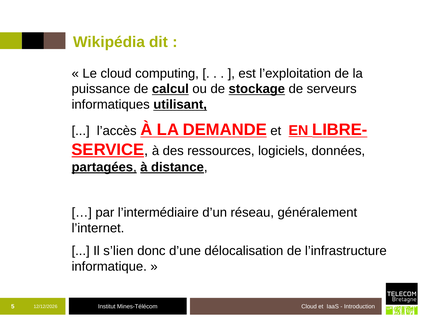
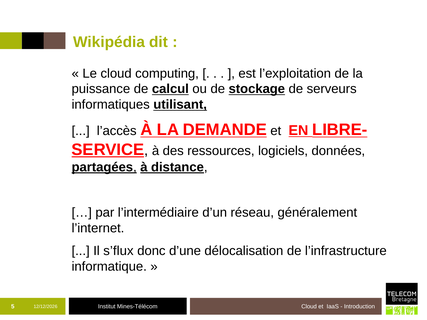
s’lien: s’lien -> s’flux (118, 251)
